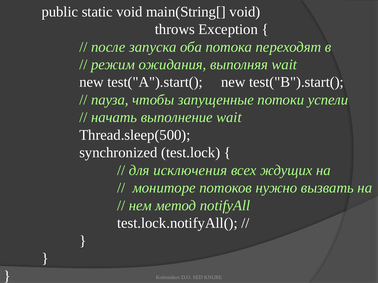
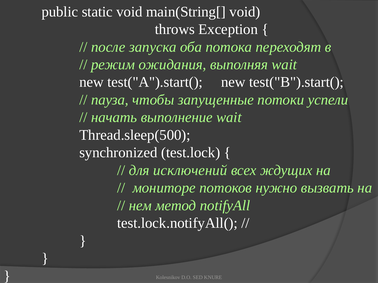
исключения: исключения -> исключений (190, 171)
